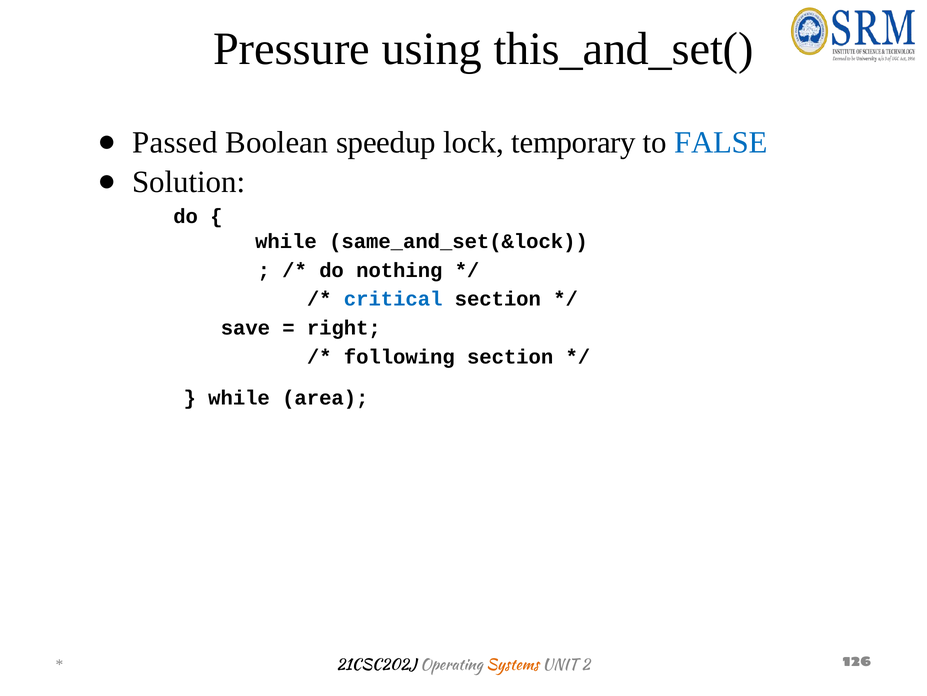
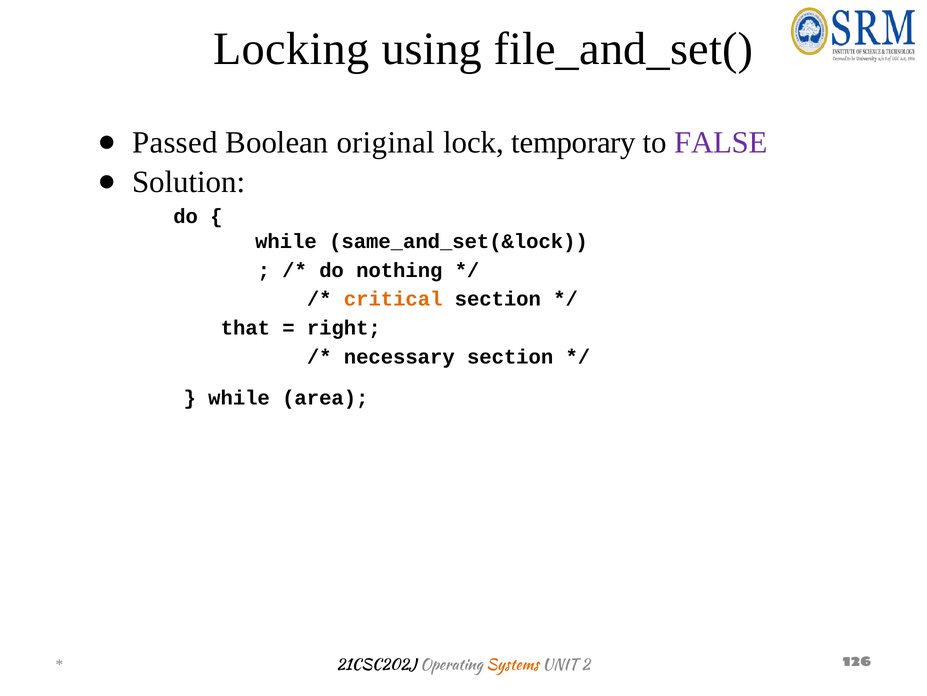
Pressure: Pressure -> Locking (291, 49)
this_and_set(: this_and_set( -> file_and_set( (623, 49)
speedup: speedup -> original (386, 142)
FALSE colour: blue -> purple (721, 142)
critical colour: blue -> orange (393, 299)
save: save -> that (245, 328)
following: following -> necessary (399, 356)
